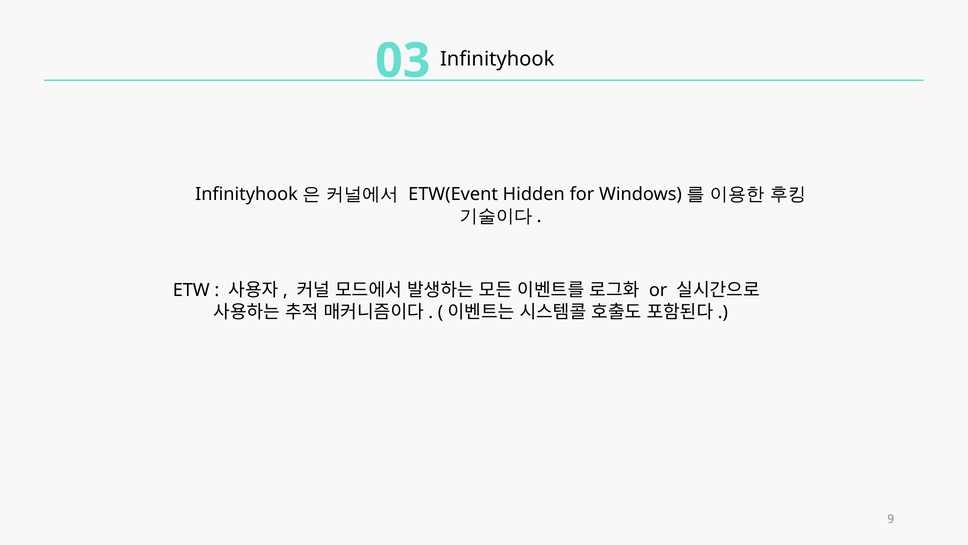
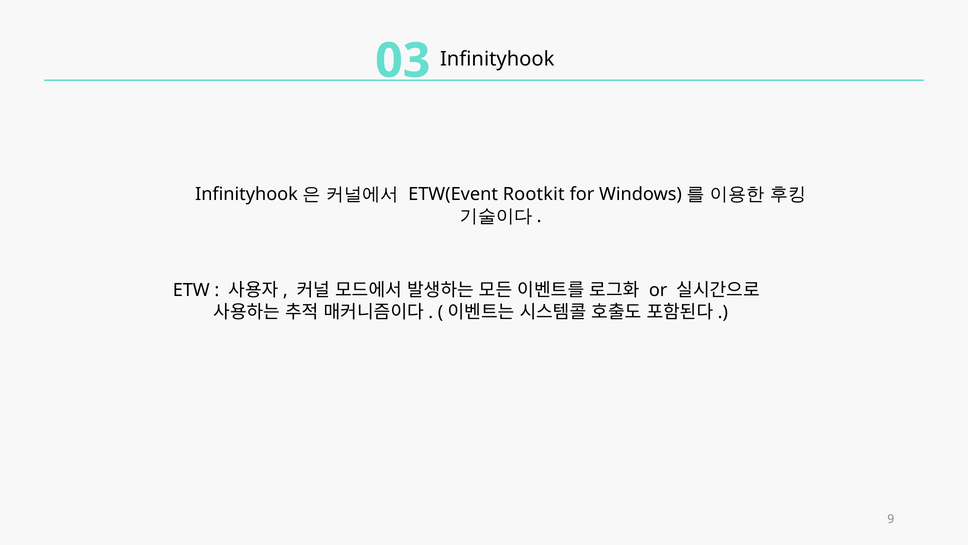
Hidden: Hidden -> Rootkit (534, 194)
